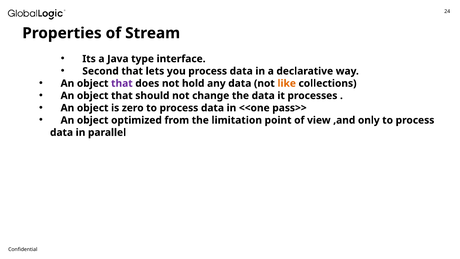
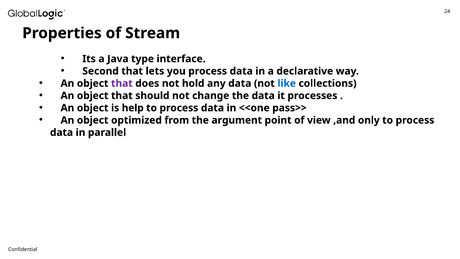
like colour: orange -> blue (287, 83)
zero: zero -> help (133, 108)
limitation: limitation -> argument (237, 120)
